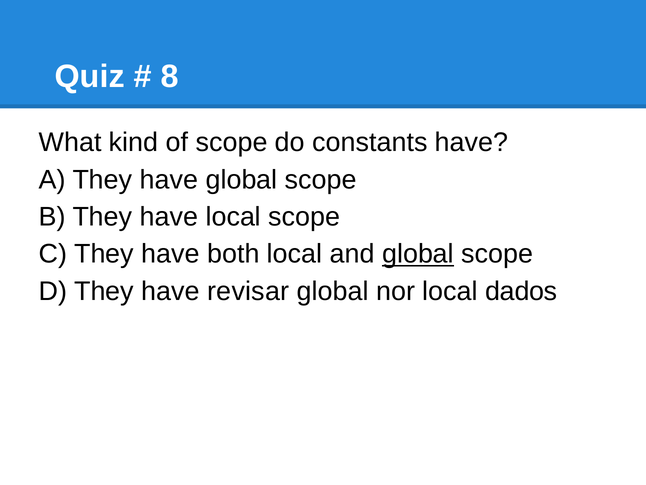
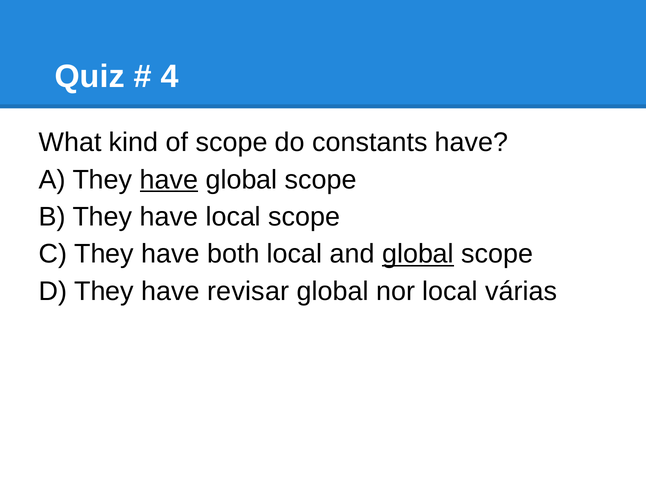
8: 8 -> 4 (170, 77)
have underline: none -> present (169, 180)
dados: dados -> várias (521, 291)
